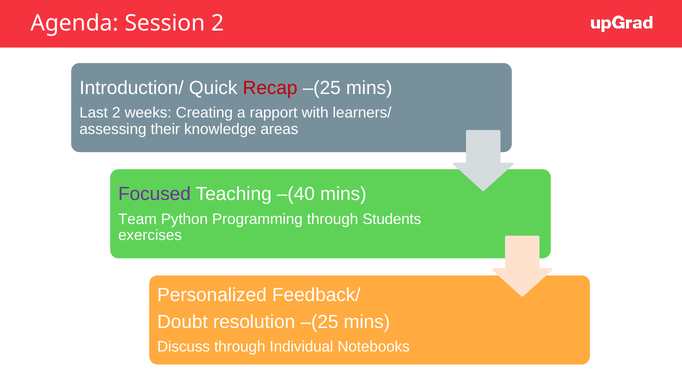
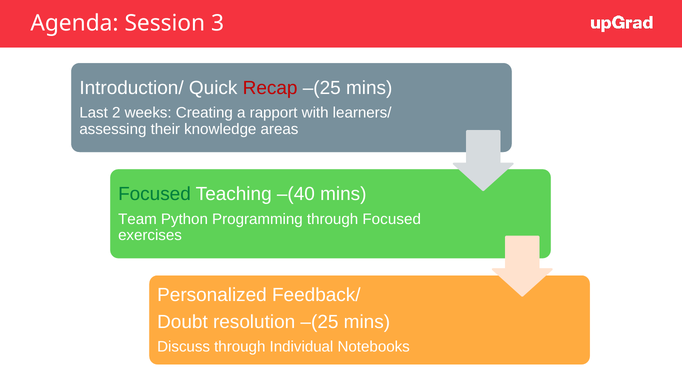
Session 2: 2 -> 3 (218, 23)
Focused colour: purple -> green (154, 194)
through Students: Students -> Focused (392, 219)
